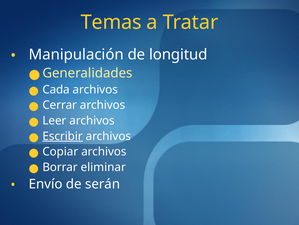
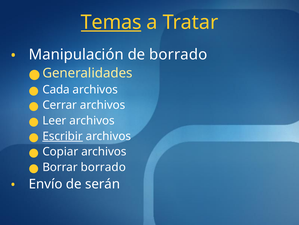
Temas underline: none -> present (111, 22)
de longitud: longitud -> borrado (178, 54)
Borrar eliminar: eliminar -> borrado (103, 167)
